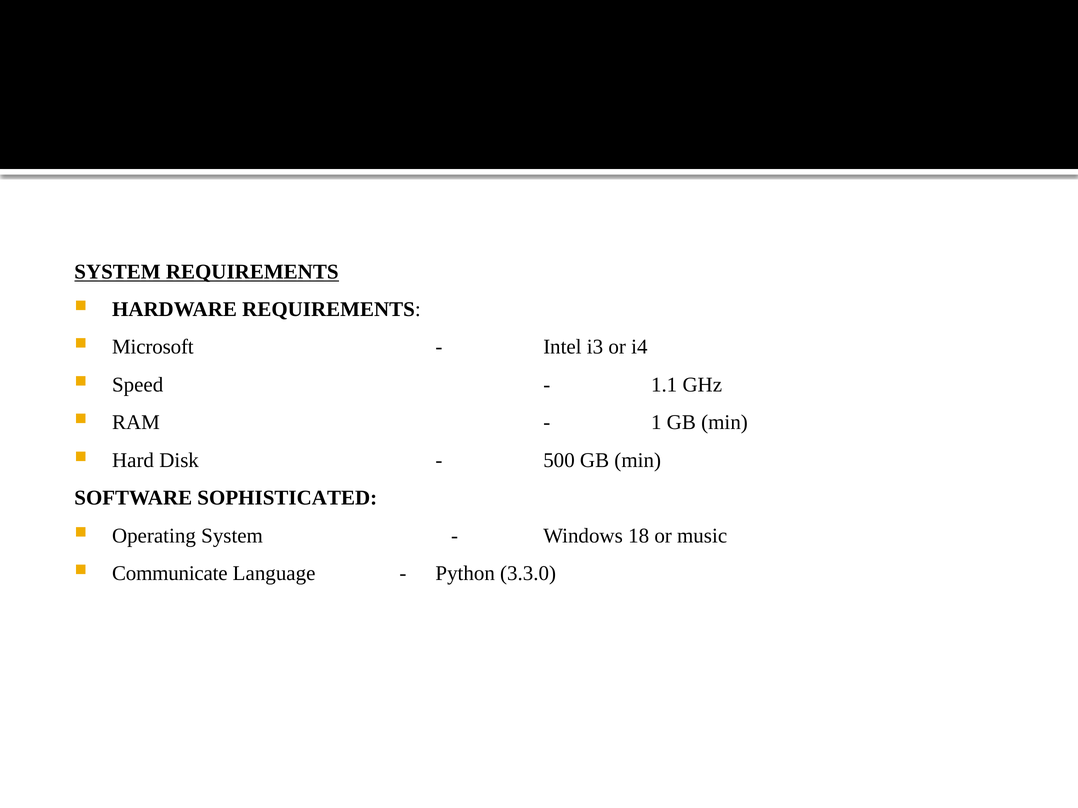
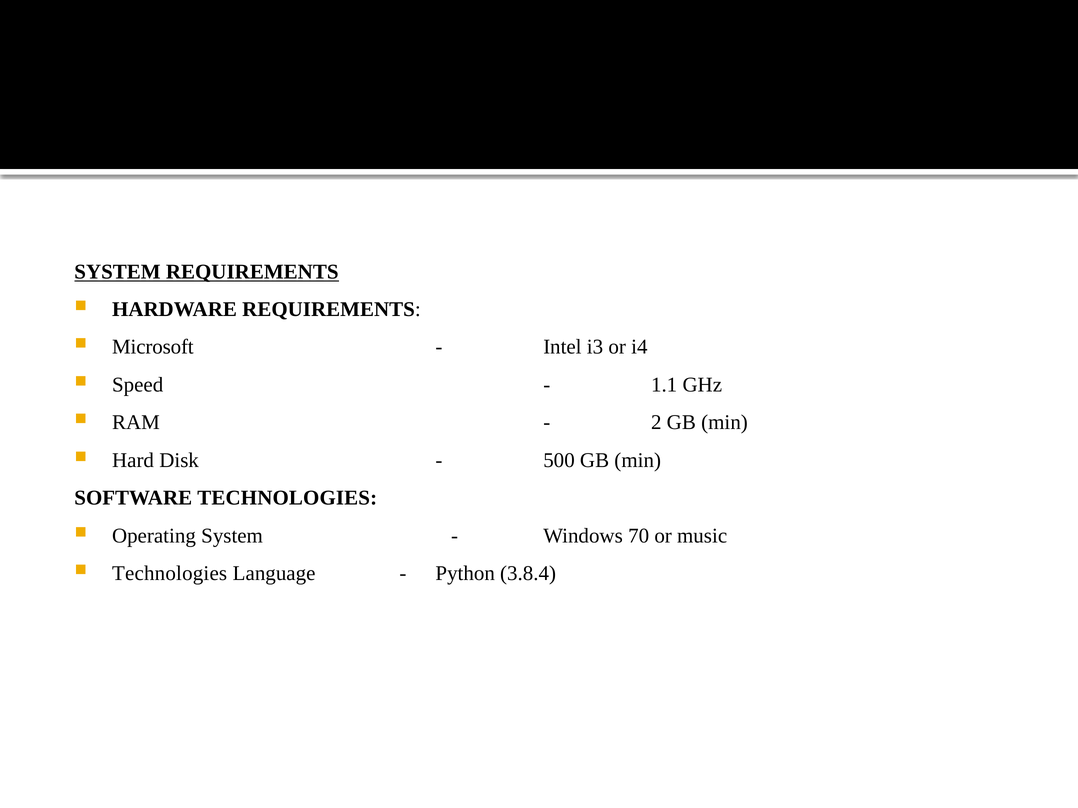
1: 1 -> 2 (656, 423)
SOFTWARE SOPHISTICATED: SOPHISTICATED -> TECHNOLOGIES (287, 498)
18: 18 -> 70 (639, 536)
Communicate: Communicate -> Technologies (170, 574)
3.3.0: 3.3.0 -> 3.8.4 (528, 574)
